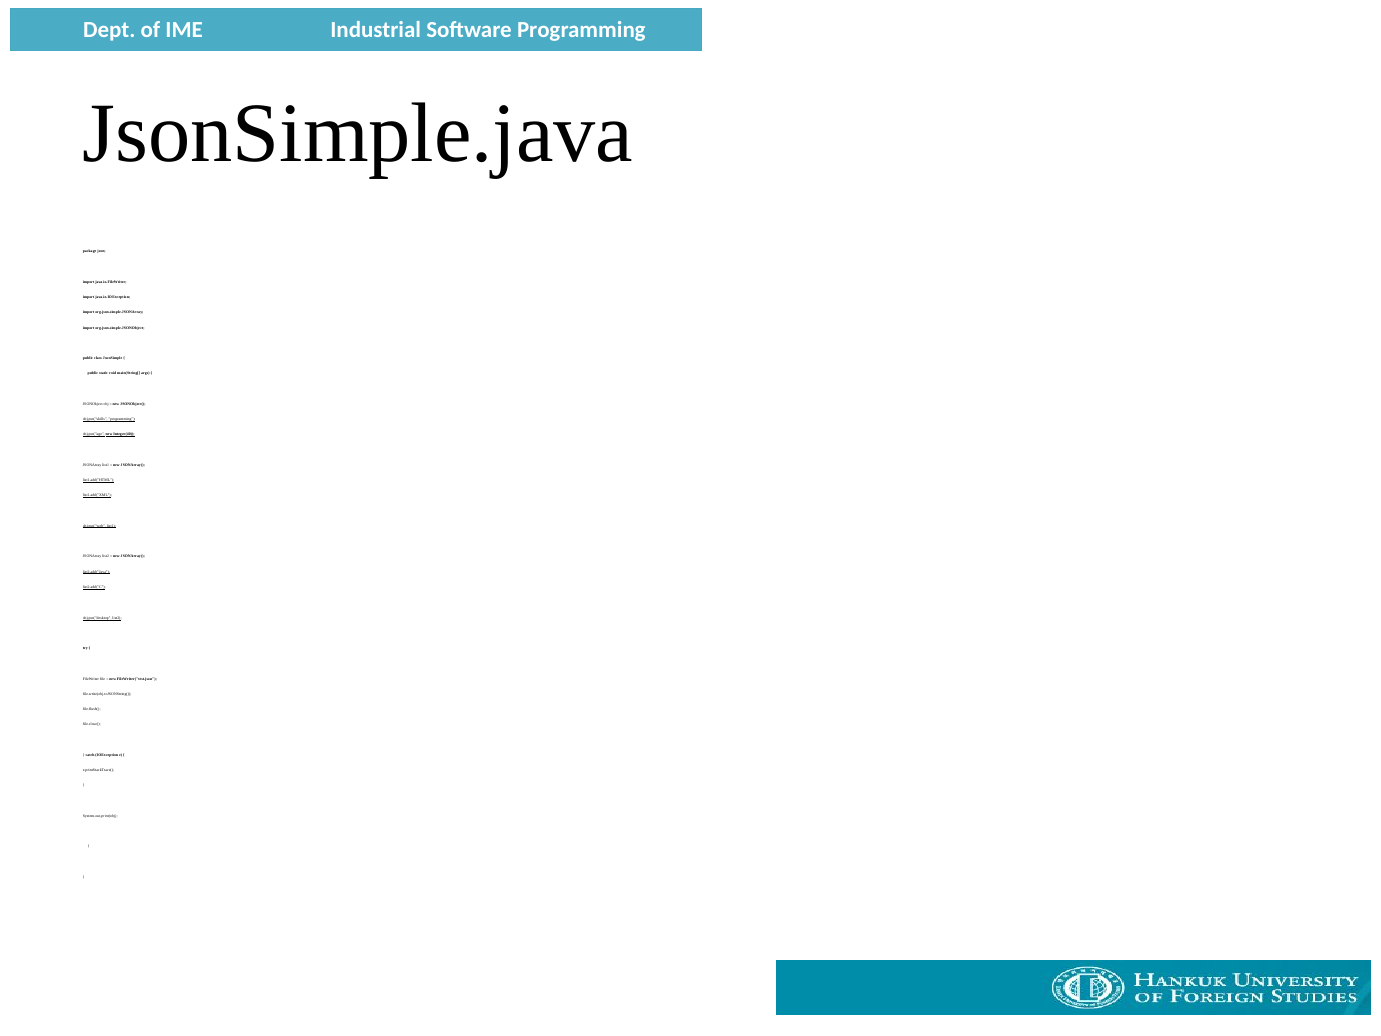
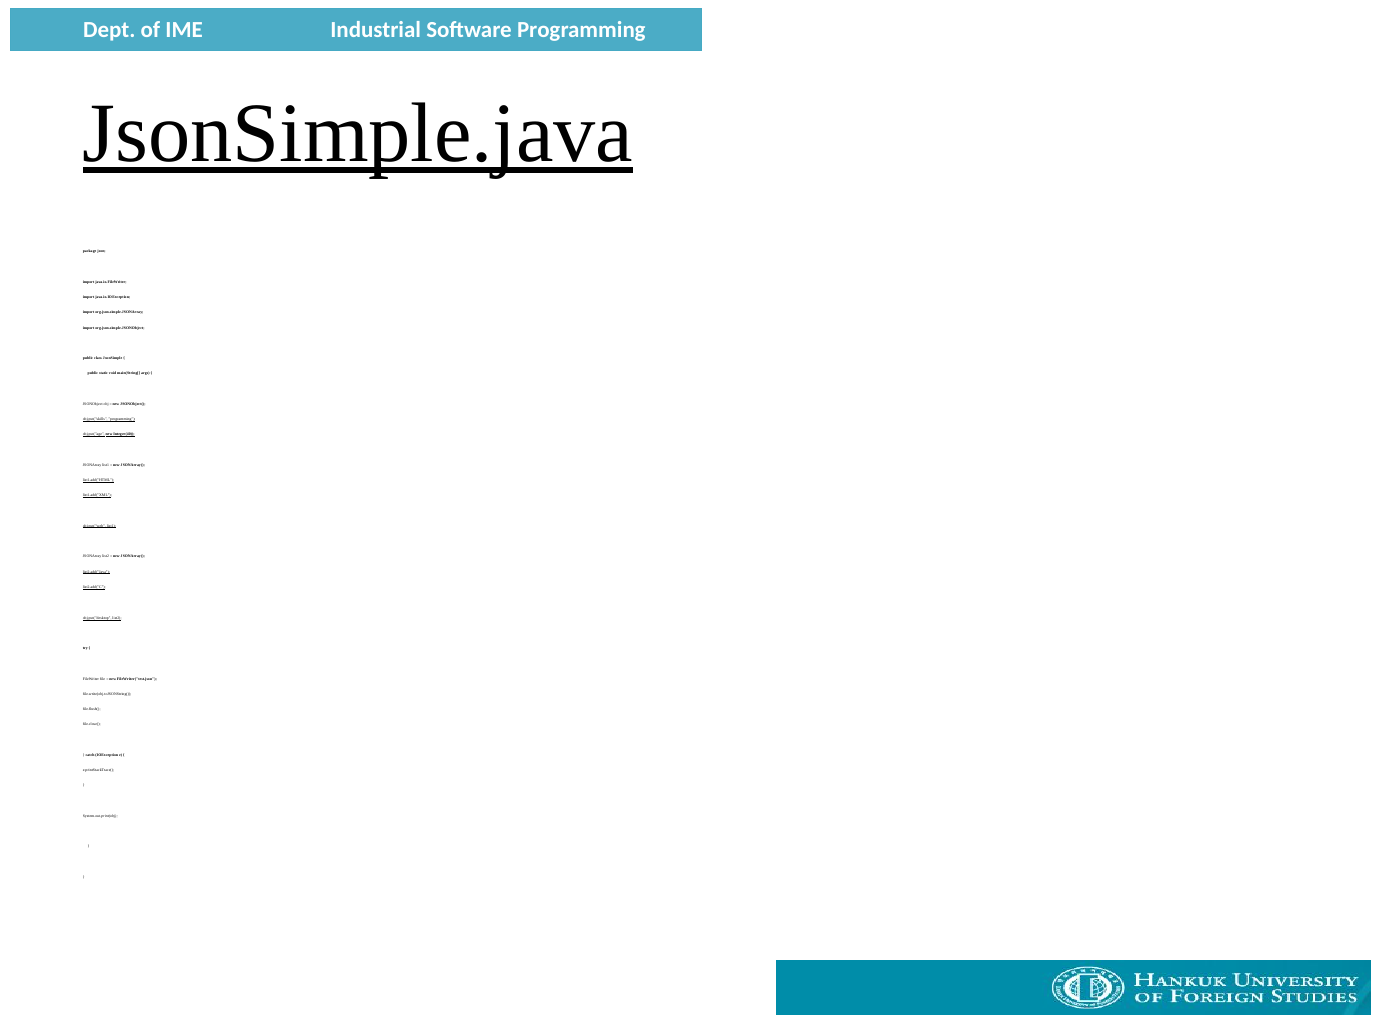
JsonSimple.java underline: none -> present (358, 134)
